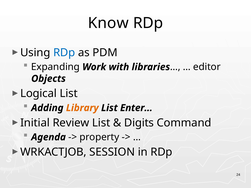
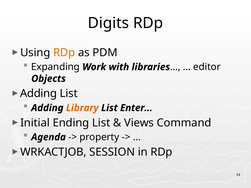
Know: Know -> Digits (108, 23)
RDp colour: blue -> orange (64, 53)
Logical: Logical -> Adding (39, 94)
Review: Review -> Ending (71, 123)
Digits: Digits -> Views (139, 123)
